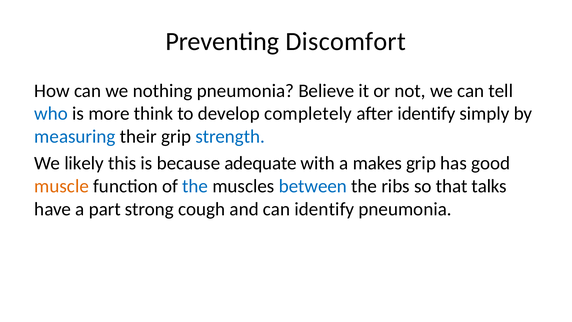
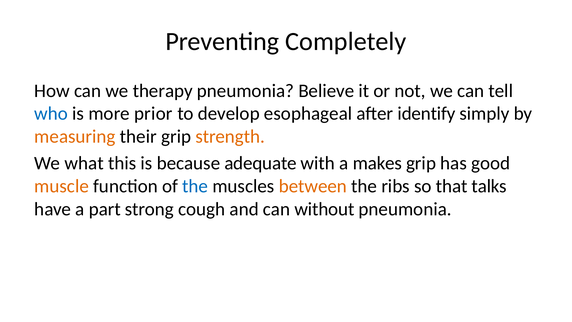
Discomfort: Discomfort -> Completely (346, 42)
nothing: nothing -> therapy (163, 91)
think: think -> prior (153, 114)
completely: completely -> esophageal (308, 114)
measuring colour: blue -> orange (75, 136)
strength colour: blue -> orange (230, 136)
likely: likely -> what (84, 163)
between colour: blue -> orange (313, 186)
can identify: identify -> without (324, 209)
